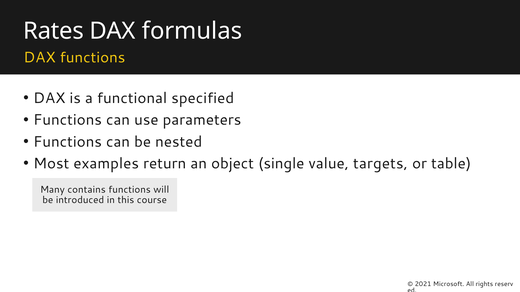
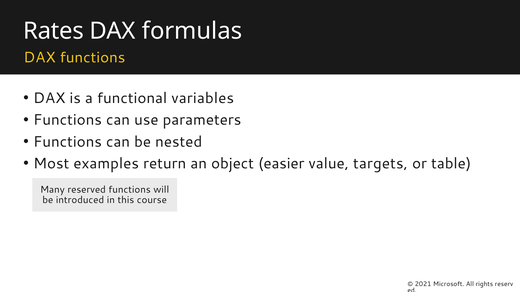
specified: specified -> variables (203, 98)
single: single -> easier (281, 164)
contains: contains -> reserved (87, 190)
